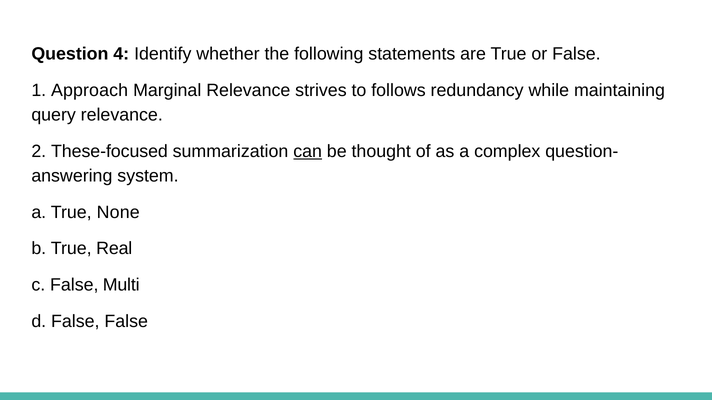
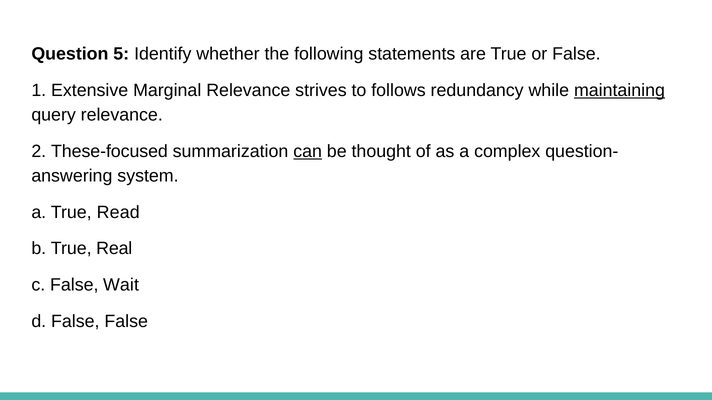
4: 4 -> 5 (121, 54)
Approach: Approach -> Extensive (90, 91)
maintaining underline: none -> present (619, 91)
None: None -> Read (118, 213)
Multi: Multi -> Wait (121, 285)
